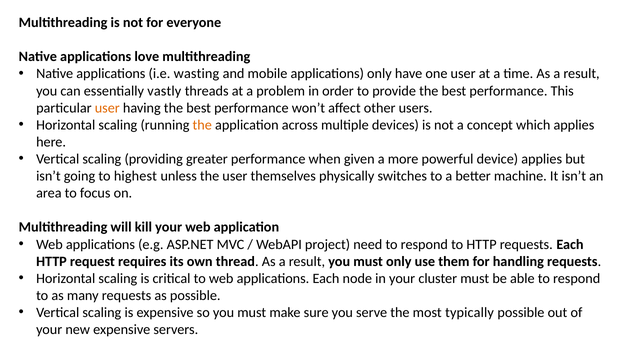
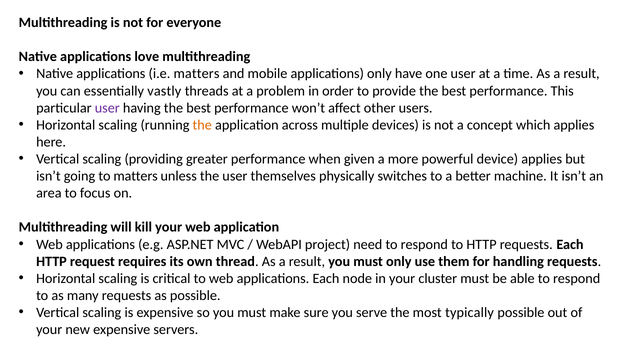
i.e wasting: wasting -> matters (196, 74)
user colour: orange -> purple (107, 108)
to highest: highest -> matters (136, 176)
